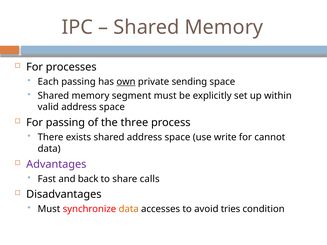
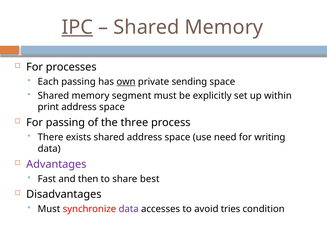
IPC underline: none -> present (77, 27)
valid: valid -> print (48, 107)
write: write -> need (225, 137)
cannot: cannot -> writing (270, 137)
back: back -> then (88, 179)
calls: calls -> best (150, 179)
data colour: orange -> purple (129, 209)
